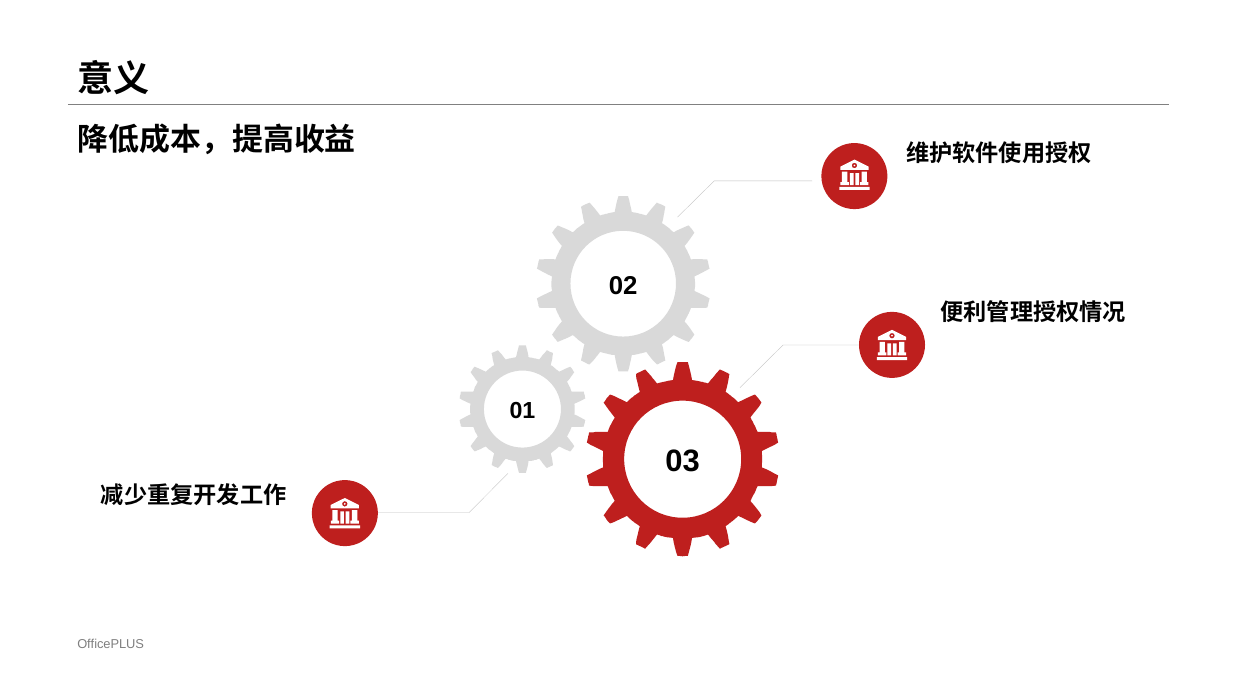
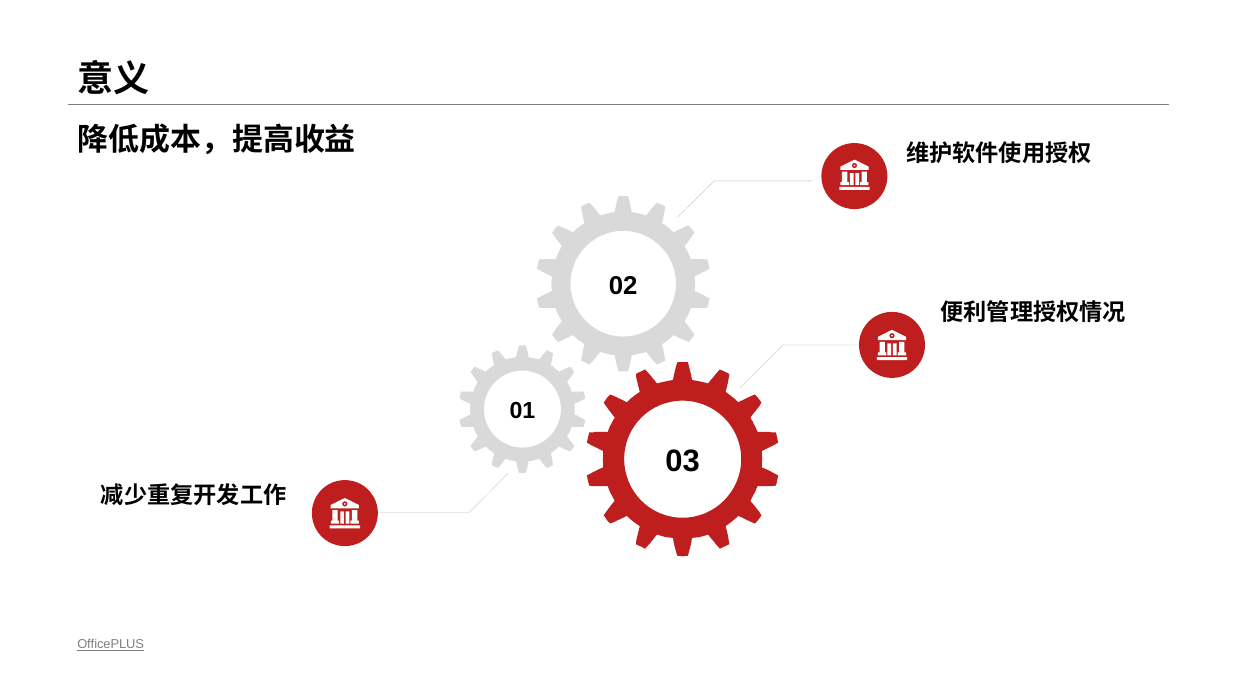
OfficePLUS underline: none -> present (111, 645)
